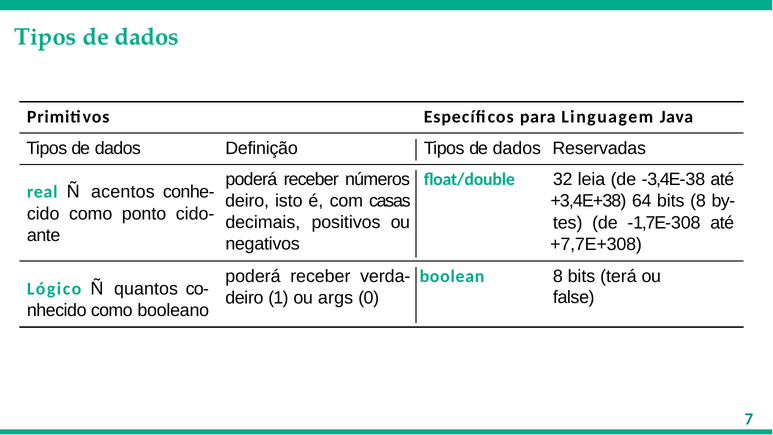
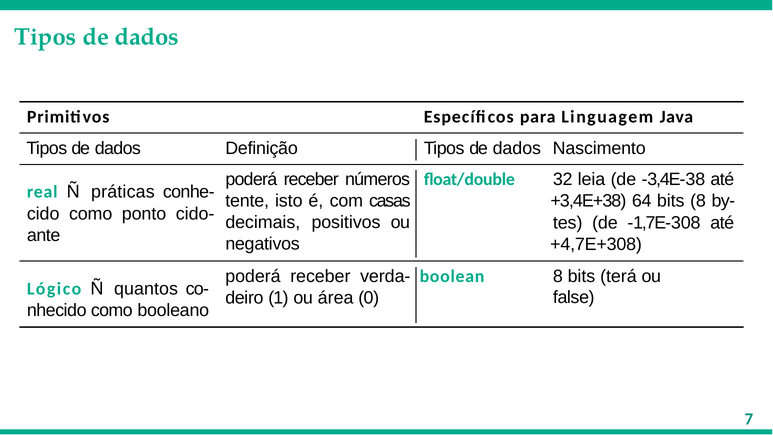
Reservadas: Reservadas -> Nascimento (599, 148)
acentos: acentos -> práticas (123, 192)
deiro: deiro -> tente (247, 201)
+7,7E+308: +7,7E+308 -> +4,7E+308 (596, 245)
args: args -> área (336, 298)
